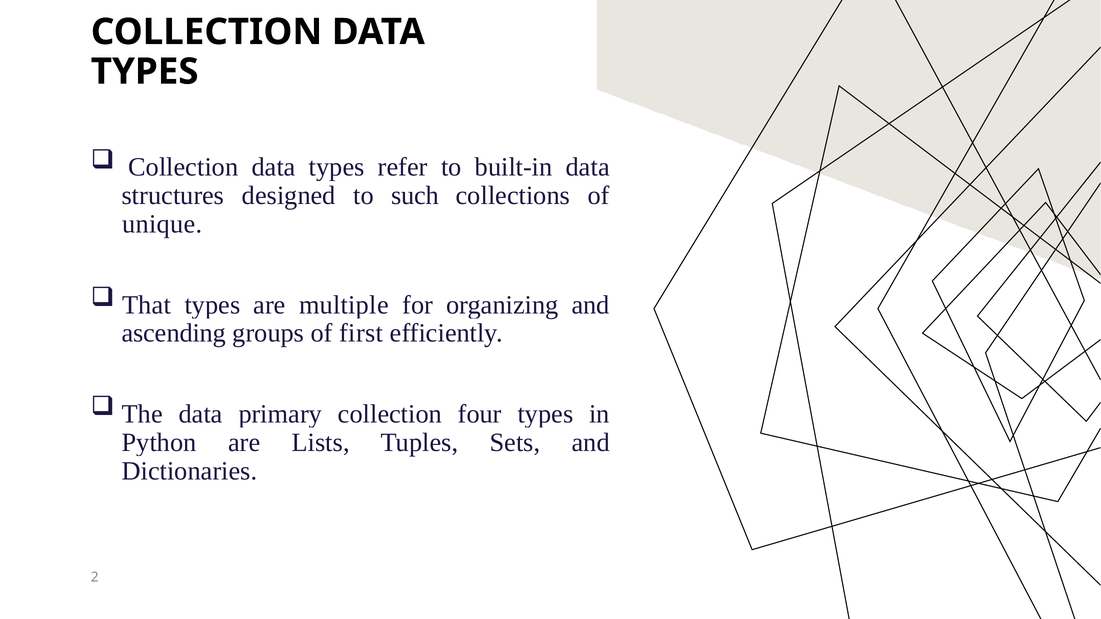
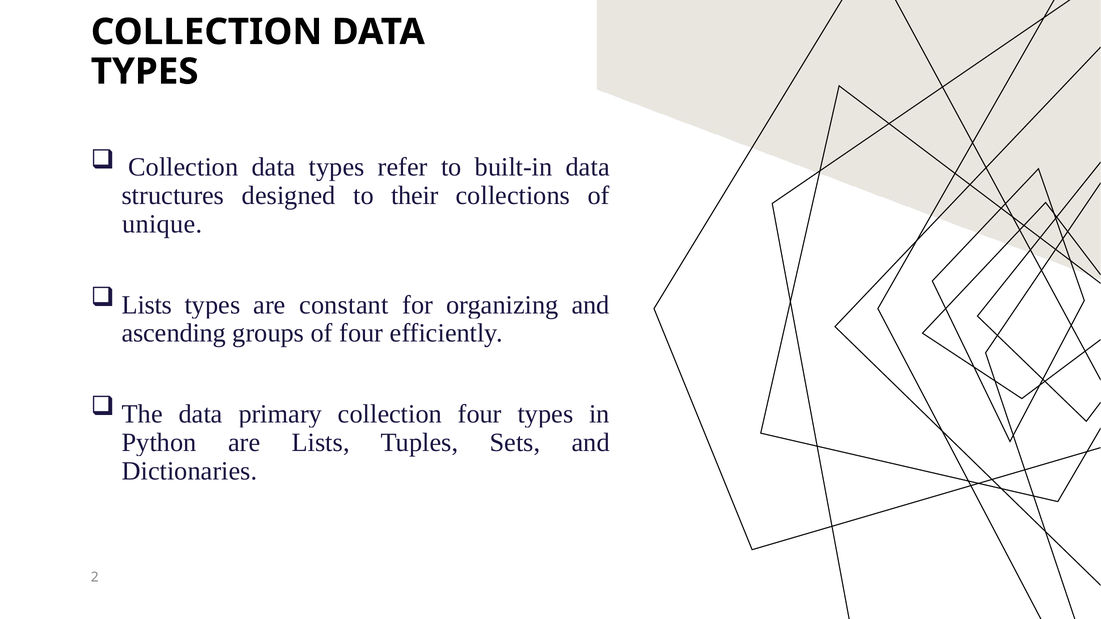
such: such -> their (415, 196)
That: That -> Lists (147, 305)
multiple: multiple -> constant (344, 305)
of first: first -> four (361, 333)
